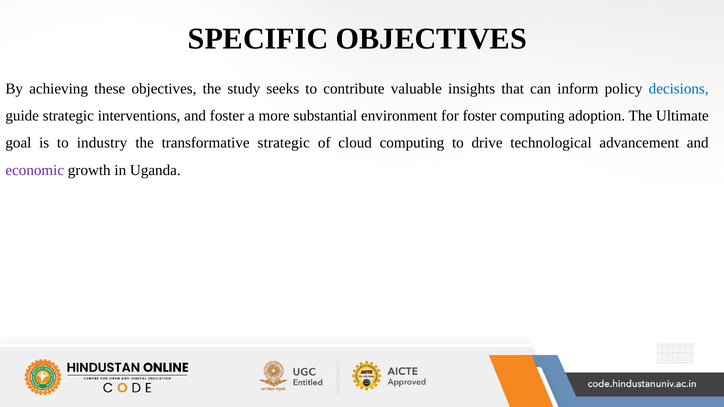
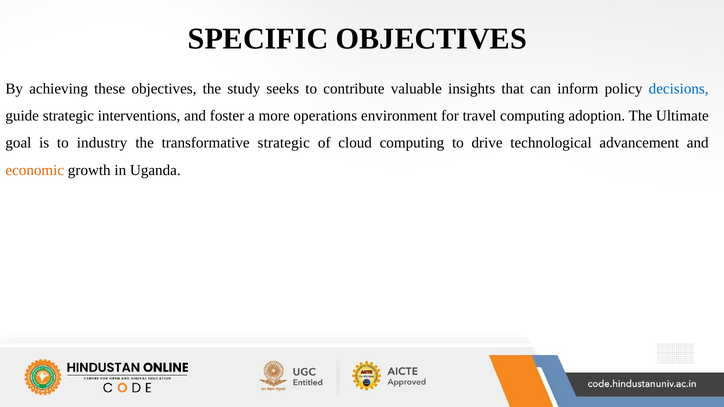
substantial: substantial -> operations (325, 116)
for foster: foster -> travel (479, 116)
economic colour: purple -> orange (35, 170)
